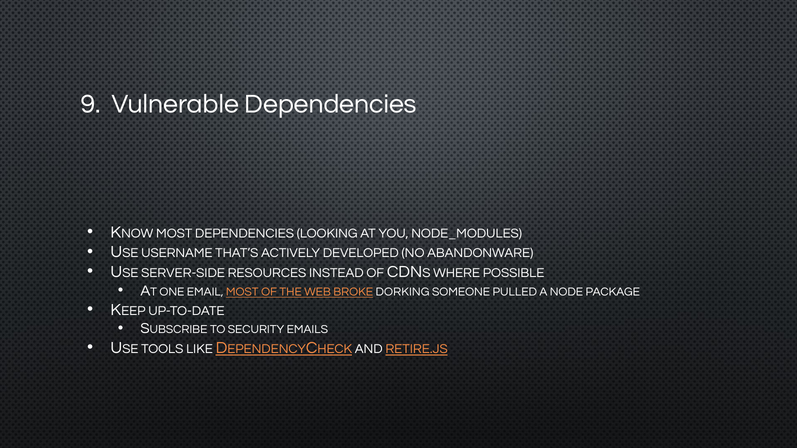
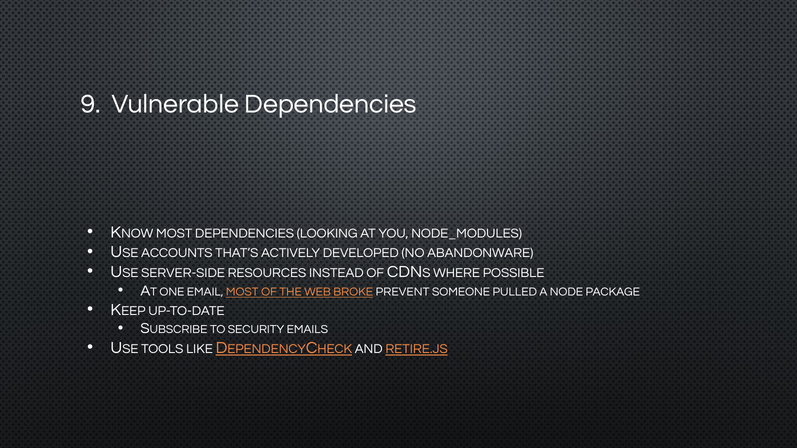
USERNAME: USERNAME -> ACCOUNTS (177, 253)
DORKING: DORKING -> PREVENT (403, 292)
